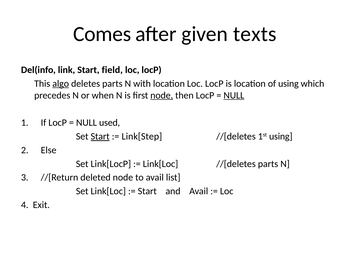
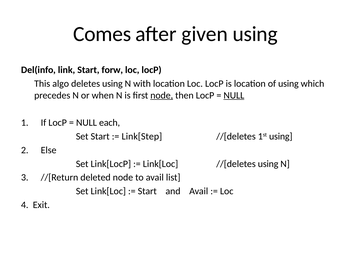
given texts: texts -> using (255, 34)
field: field -> forw (112, 70)
algo underline: present -> none (61, 83)
deletes parts: parts -> using (112, 83)
used: used -> each (110, 122)
Start underline: present -> none (100, 136)
//[deletes parts: parts -> using (268, 163)
